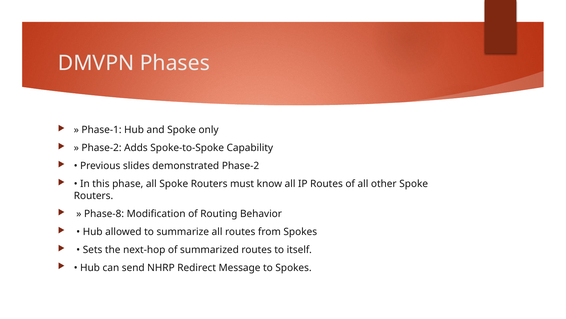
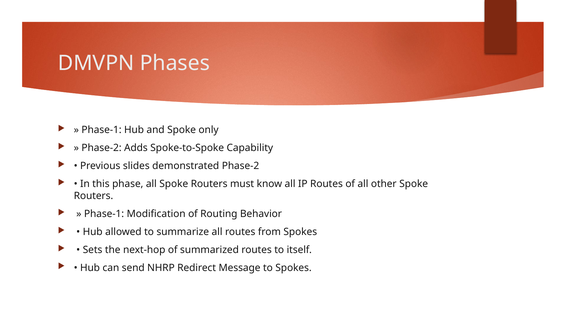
Phase-8: Phase-8 -> Phase-1 (104, 213)
